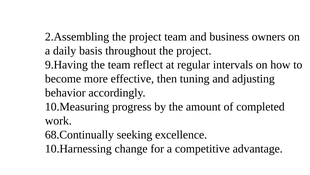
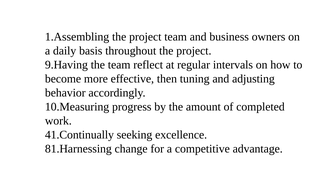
2.Assembling: 2.Assembling -> 1.Assembling (77, 37)
68.Continually: 68.Continually -> 41.Continually (79, 134)
10.Harnessing: 10.Harnessing -> 81.Harnessing (78, 148)
